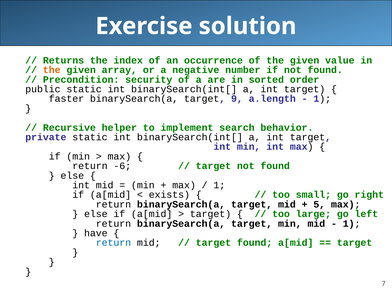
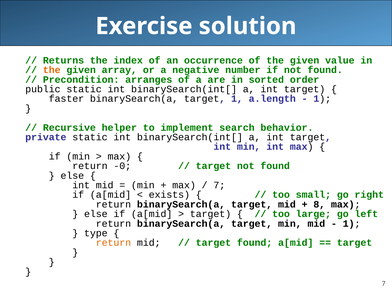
security: security -> arranges (149, 80)
target 9: 9 -> 1 (237, 99)
-6: -6 -> -0 (122, 166)
1: 1 -> 7 (219, 185)
5: 5 -> 8 (319, 204)
have: have -> type (96, 233)
return colour: blue -> orange (113, 243)
